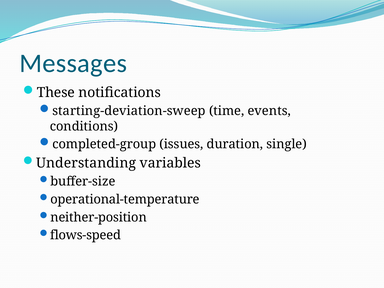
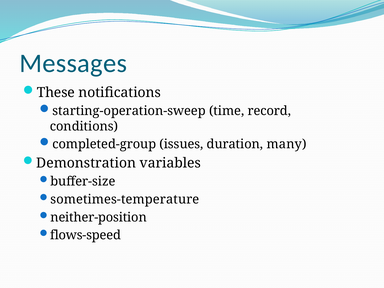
starting-deviation-sweep: starting-deviation-sweep -> starting-operation-sweep (129, 111)
events: events -> record (269, 111)
single: single -> many (287, 144)
Understanding: Understanding -> Demonstration (86, 163)
operational-temperature: operational-temperature -> sometimes-temperature (125, 199)
